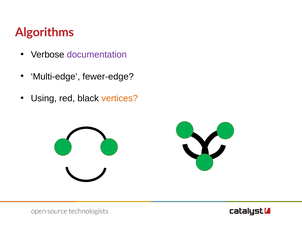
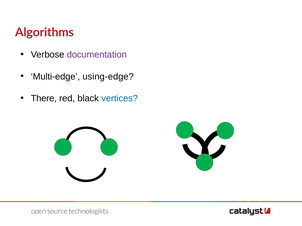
fewer-edge: fewer-edge -> using-edge (108, 77)
Using: Using -> There (44, 98)
vertices colour: orange -> blue (120, 98)
